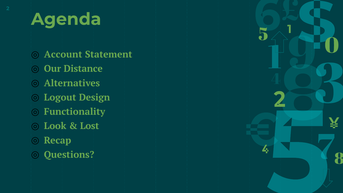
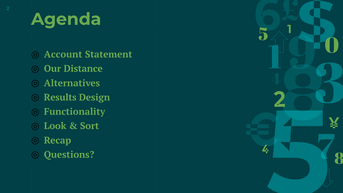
Logout: Logout -> Results (60, 97)
Lost: Lost -> Sort (89, 126)
